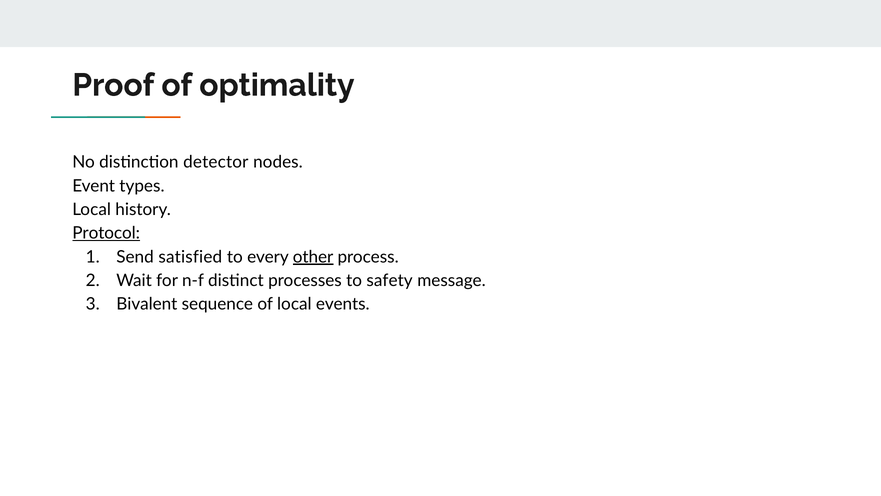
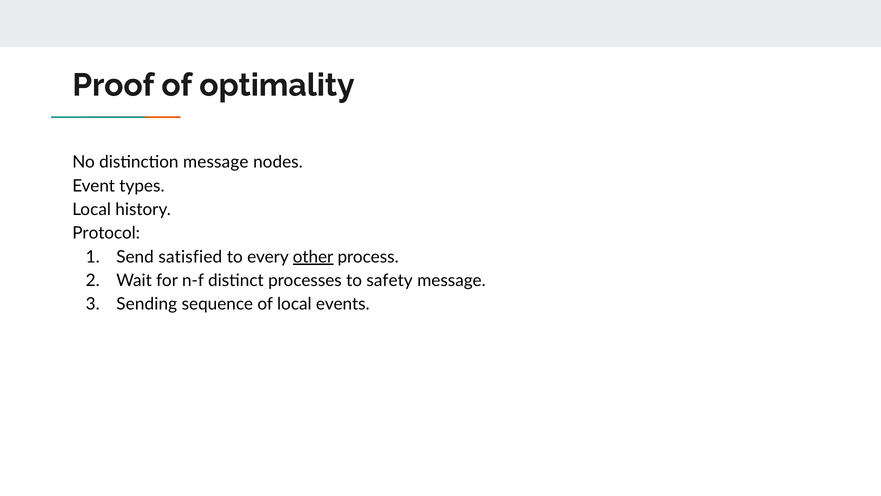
distinction detector: detector -> message (216, 162)
Protocol underline: present -> none (106, 233)
Bivalent: Bivalent -> Sending (147, 304)
